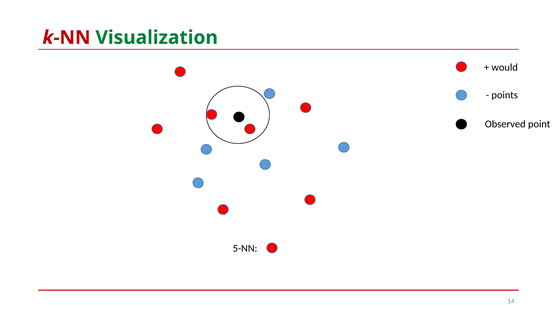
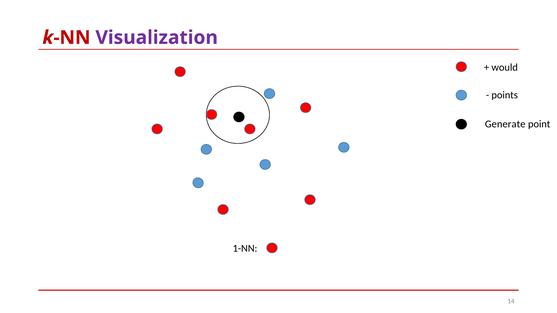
Visualization colour: green -> purple (157, 38)
Observed: Observed -> Generate (505, 124)
5-NN: 5-NN -> 1-NN (245, 249)
